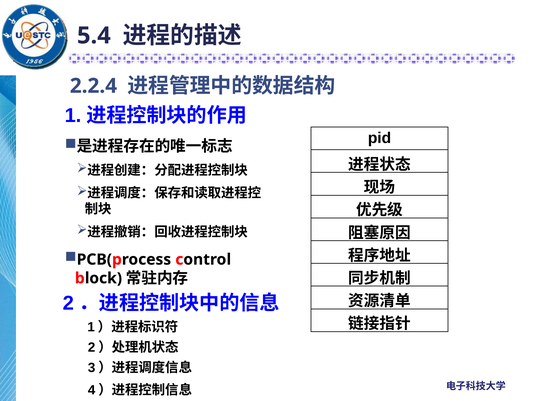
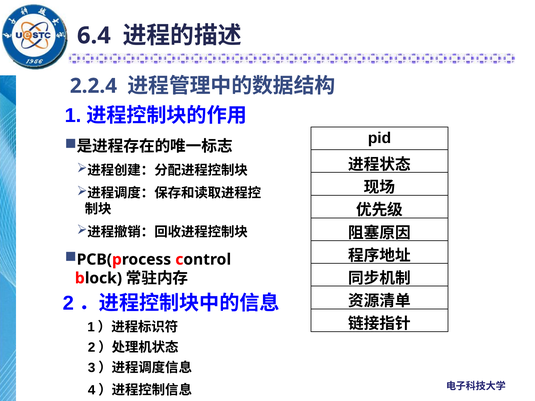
5.4: 5.4 -> 6.4 (94, 36)
